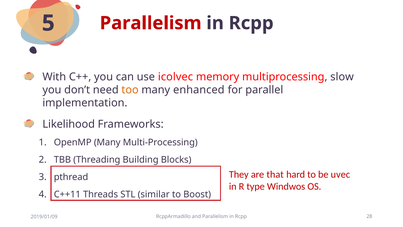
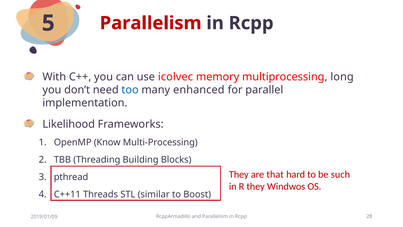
slow: slow -> long (342, 77)
too colour: orange -> blue (130, 90)
OpenMP Many: Many -> Know (107, 142)
uvec: uvec -> such (340, 174)
R type: type -> they (256, 186)
